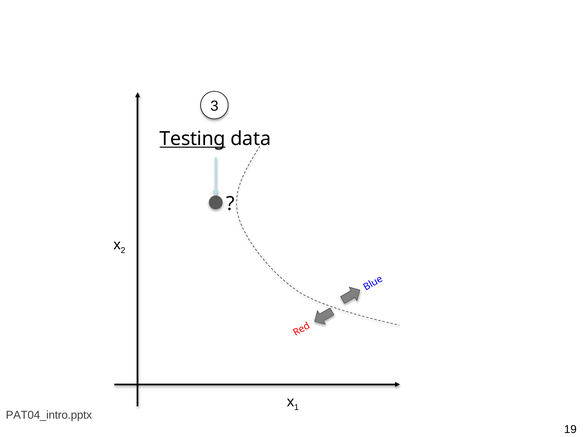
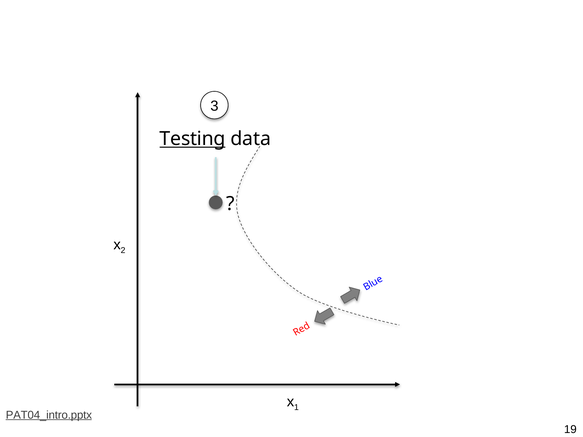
PAT04_intro.pptx underline: none -> present (49, 415)
